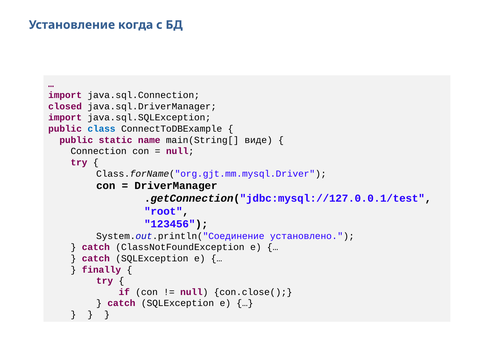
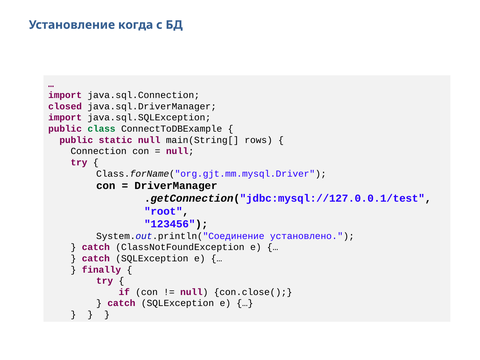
class colour: blue -> green (102, 129)
static name: name -> null (149, 140)
виде: виде -> rows (259, 140)
